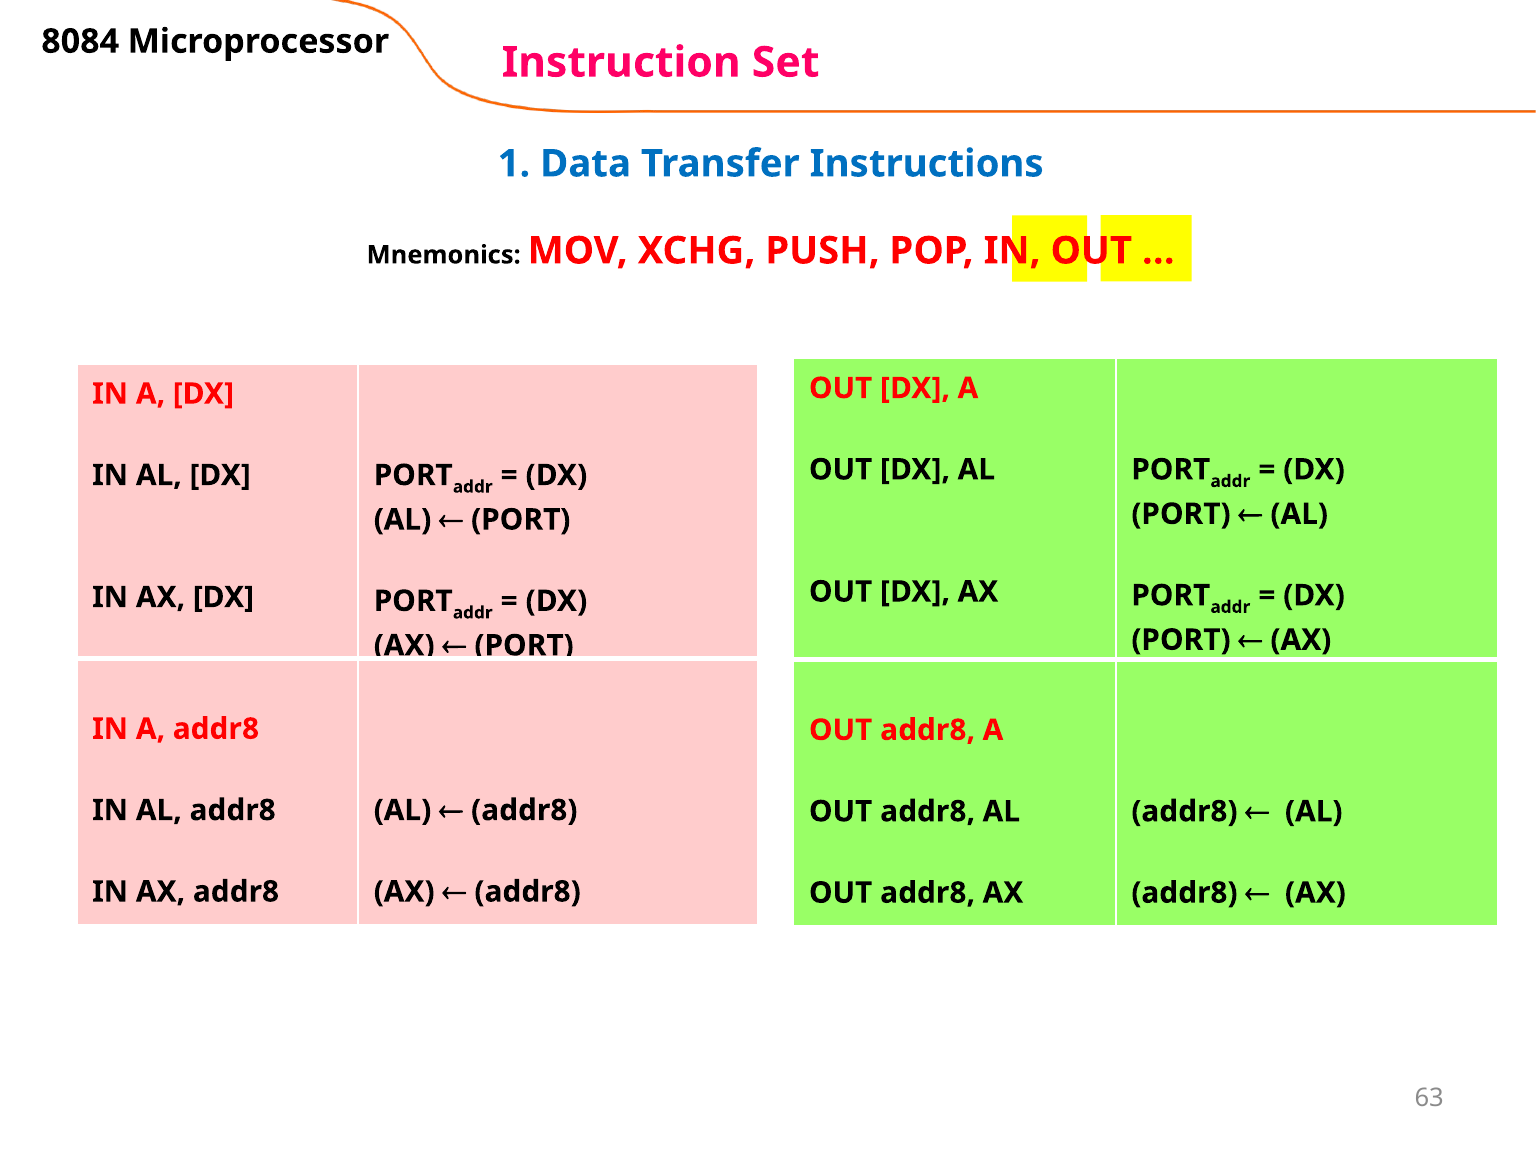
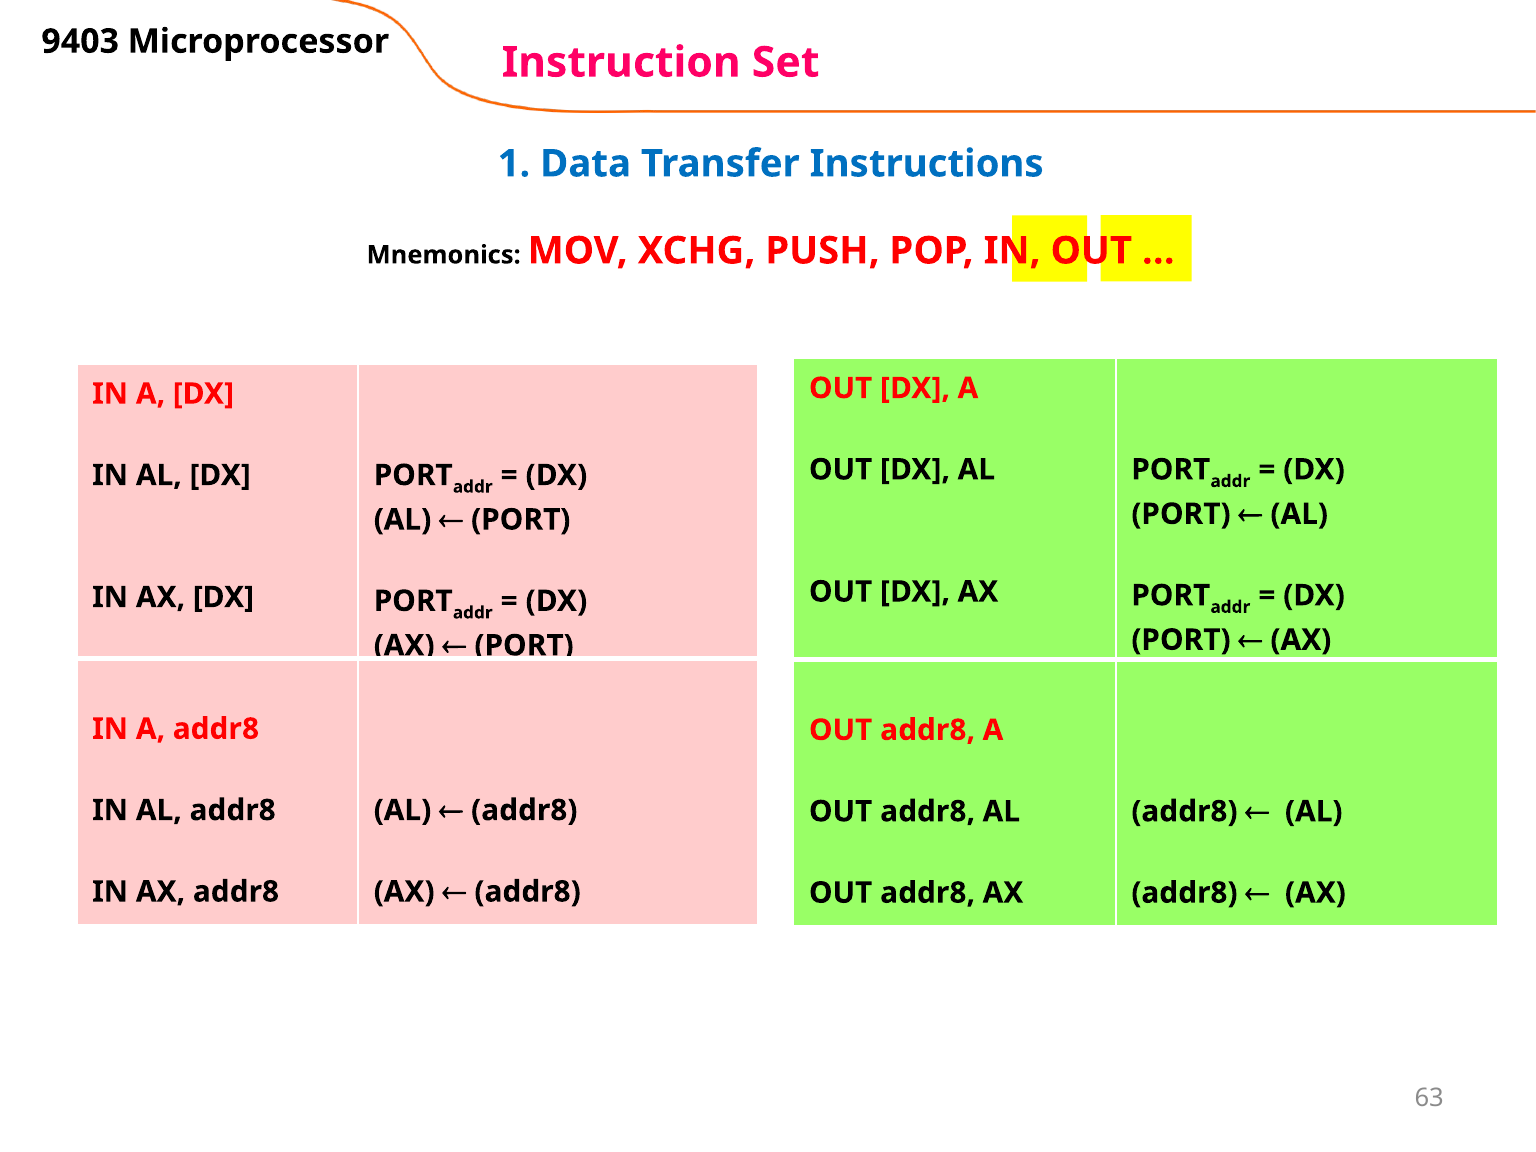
8084: 8084 -> 9403 (80, 41)
